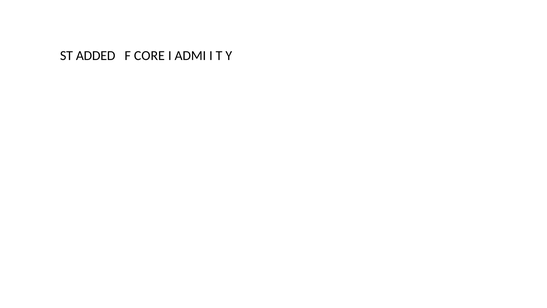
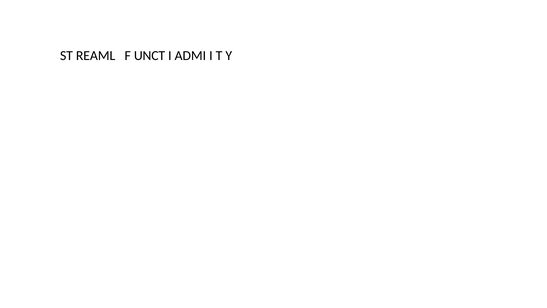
ADDED: ADDED -> REAML (96, 56)
CORE: CORE -> UNCT (150, 56)
